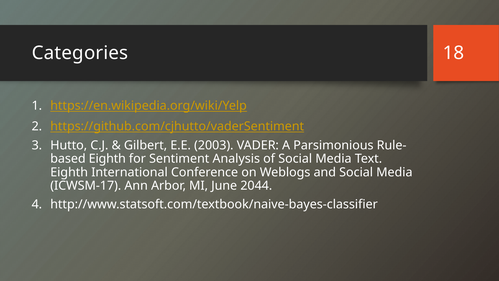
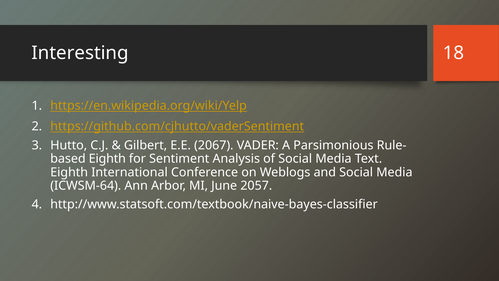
Categories: Categories -> Interesting (80, 53)
2003: 2003 -> 2067 (214, 145)
ICWSM-17: ICWSM-17 -> ICWSM-64 (86, 186)
2044: 2044 -> 2057 (256, 186)
